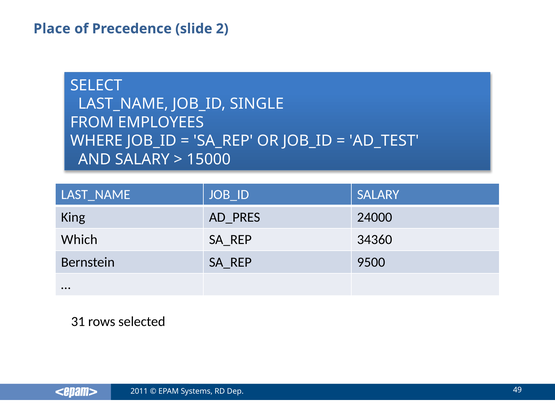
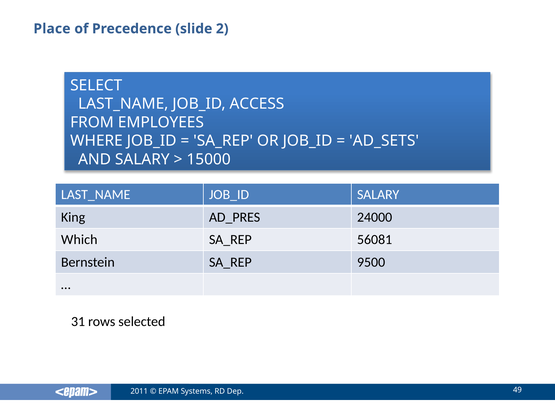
SINGLE: SINGLE -> ACCESS (257, 104)
AD_TEST: AD_TEST -> AD_SETS (384, 141)
34360: 34360 -> 56081 (375, 240)
